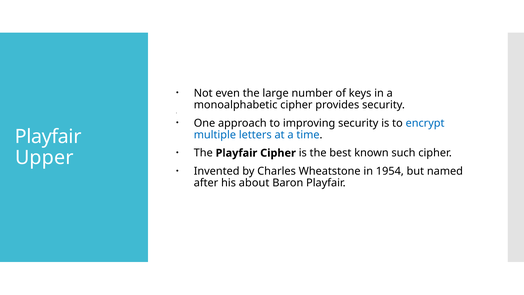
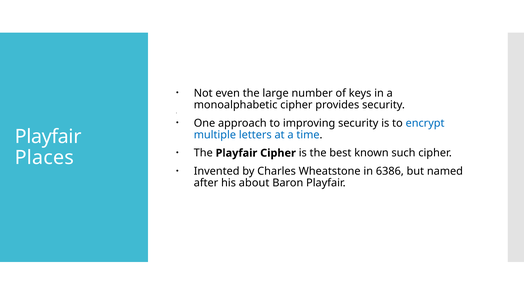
Upper: Upper -> Places (44, 158)
1954: 1954 -> 6386 (390, 171)
